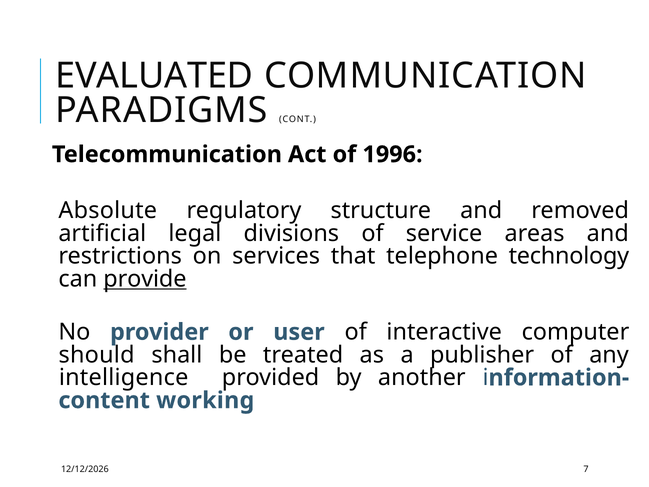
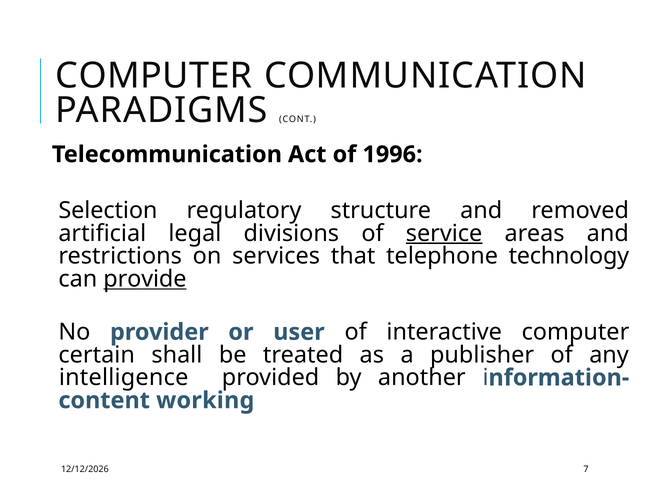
EVALUATED: EVALUATED -> COMPUTER (154, 76)
Absolute: Absolute -> Selection (108, 210)
service underline: none -> present (444, 233)
should: should -> certain (97, 355)
